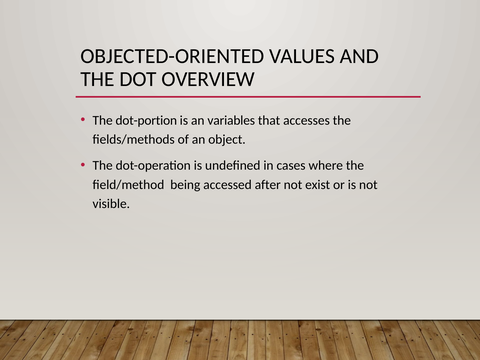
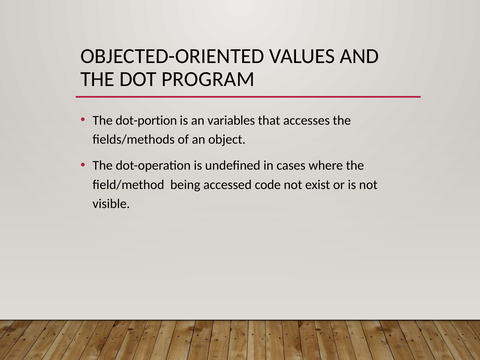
OVERVIEW: OVERVIEW -> PROGRAM (208, 79)
after: after -> code (268, 185)
